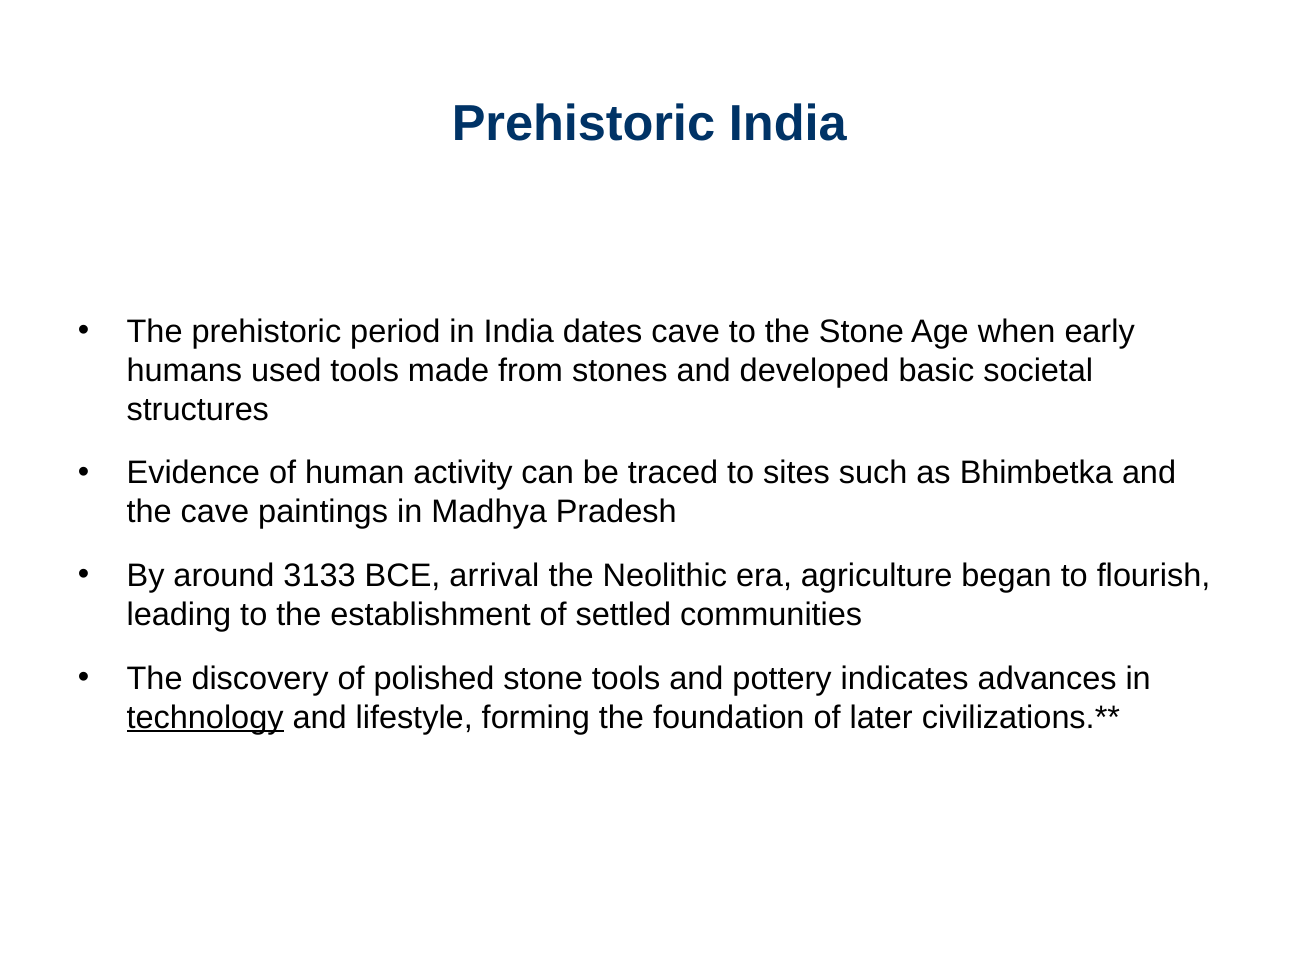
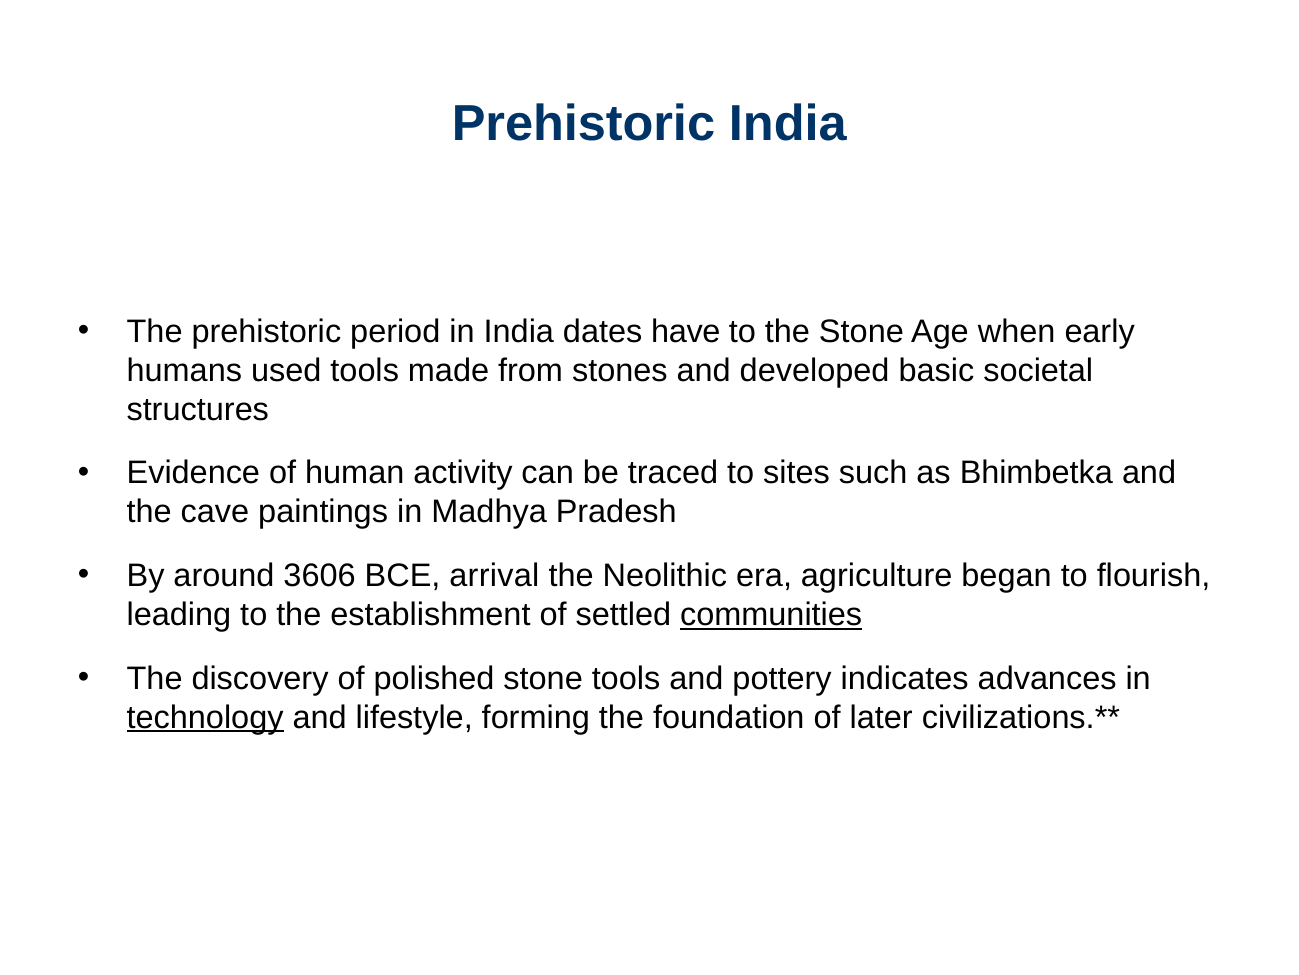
dates cave: cave -> have (686, 331)
3133: 3133 -> 3606 (320, 575)
communities underline: none -> present (771, 614)
